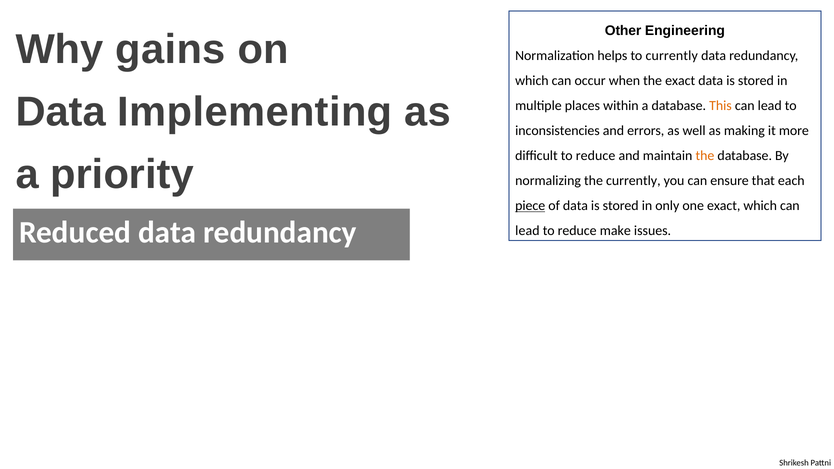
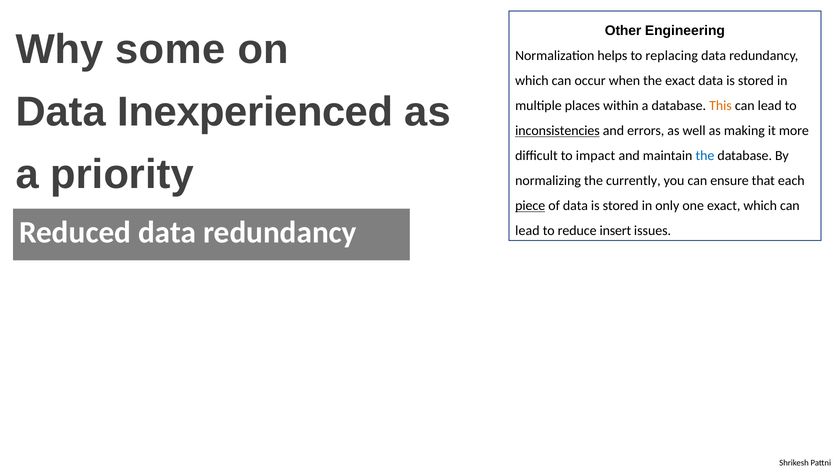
gains: gains -> some (170, 50)
to currently: currently -> replacing (672, 56)
Implementing: Implementing -> Inexperienced (255, 112)
inconsistencies underline: none -> present (557, 131)
difficult to reduce: reduce -> impact (596, 156)
the colour: orange -> blue (705, 156)
make: make -> insert (615, 231)
